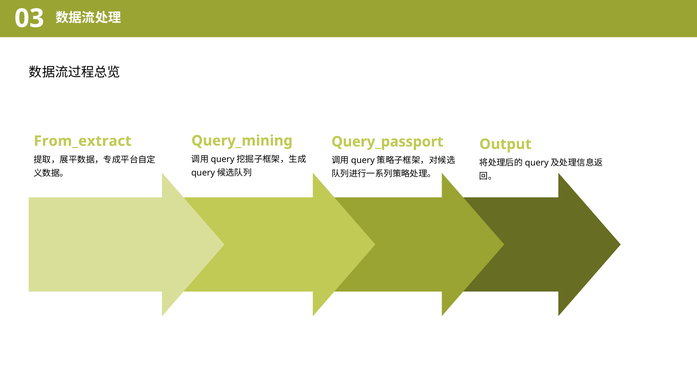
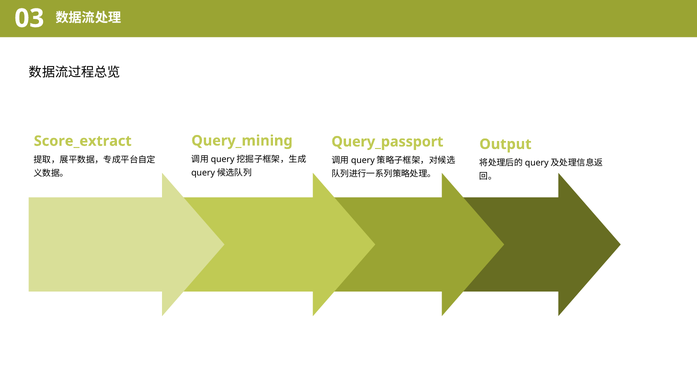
From_extract: From_extract -> Score_extract (83, 141)
